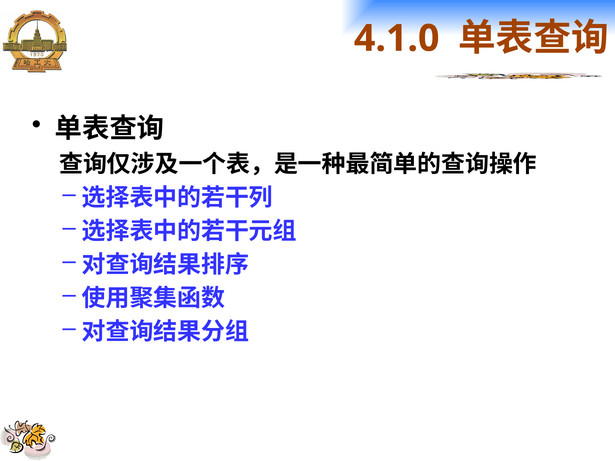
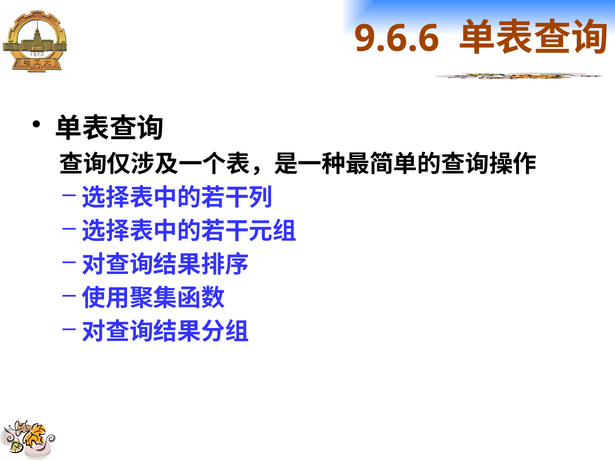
4.1.0: 4.1.0 -> 9.6.6 (397, 38)
